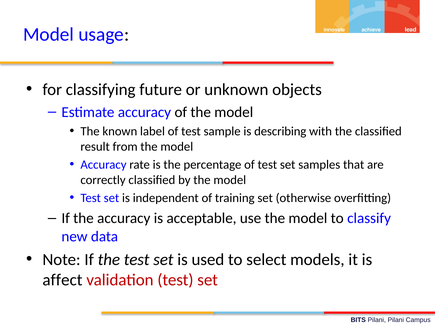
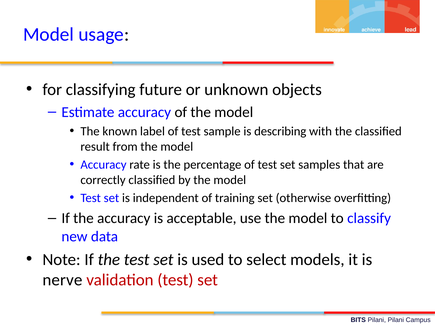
affect: affect -> nerve (62, 280)
